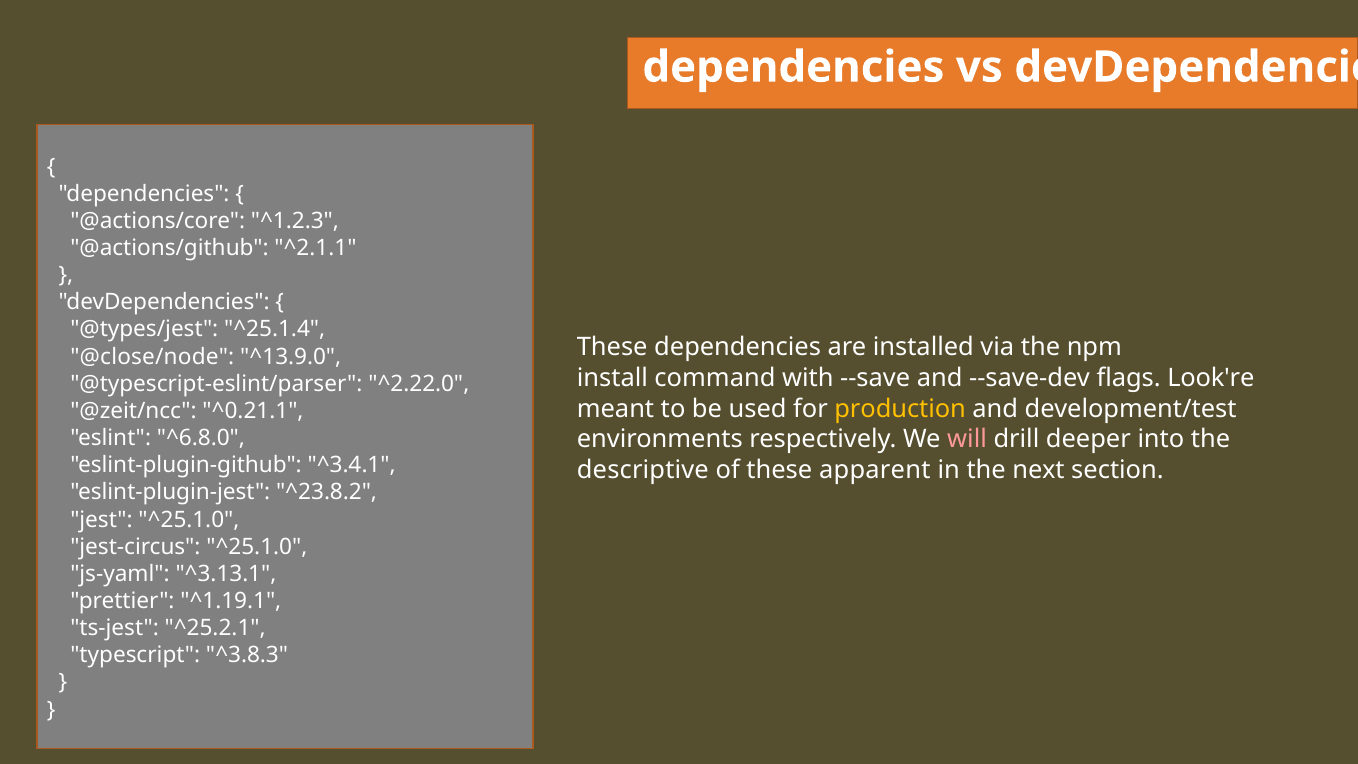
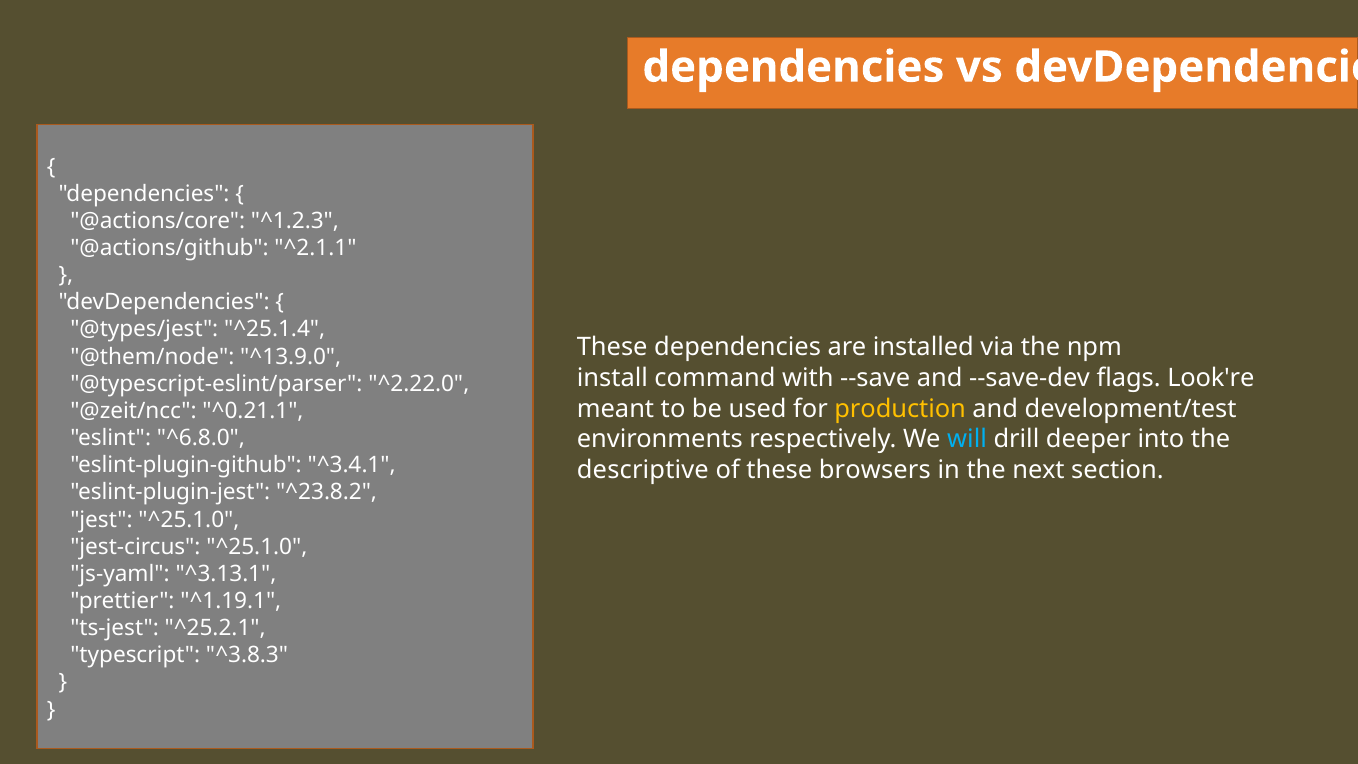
@close/node: @close/node -> @them/node (152, 357)
will colour: pink -> light blue (967, 439)
apparent: apparent -> browsers (875, 470)
